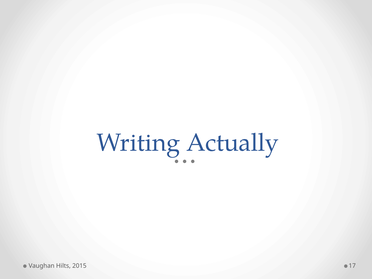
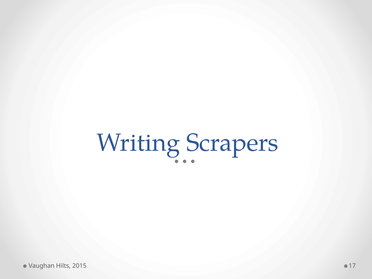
Actually: Actually -> Scrapers (232, 143)
